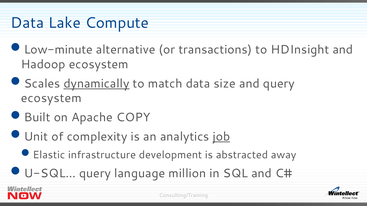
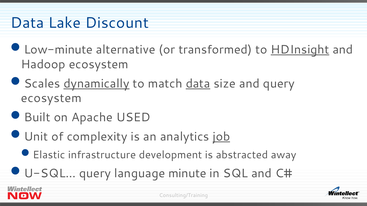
Compute: Compute -> Discount (117, 23)
transactions: transactions -> transformed (215, 50)
HDInsight underline: none -> present (300, 50)
data underline: none -> present (198, 84)
COPY: COPY -> USED (133, 118)
million: million -> minute (187, 174)
